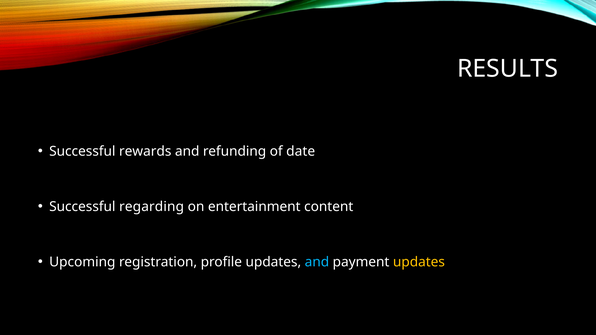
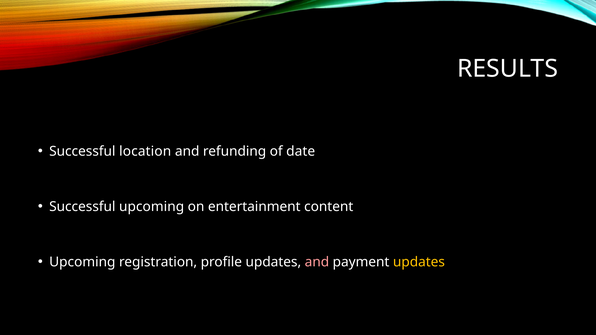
rewards: rewards -> location (145, 151)
Successful regarding: regarding -> upcoming (152, 207)
and colour: light blue -> pink (317, 262)
